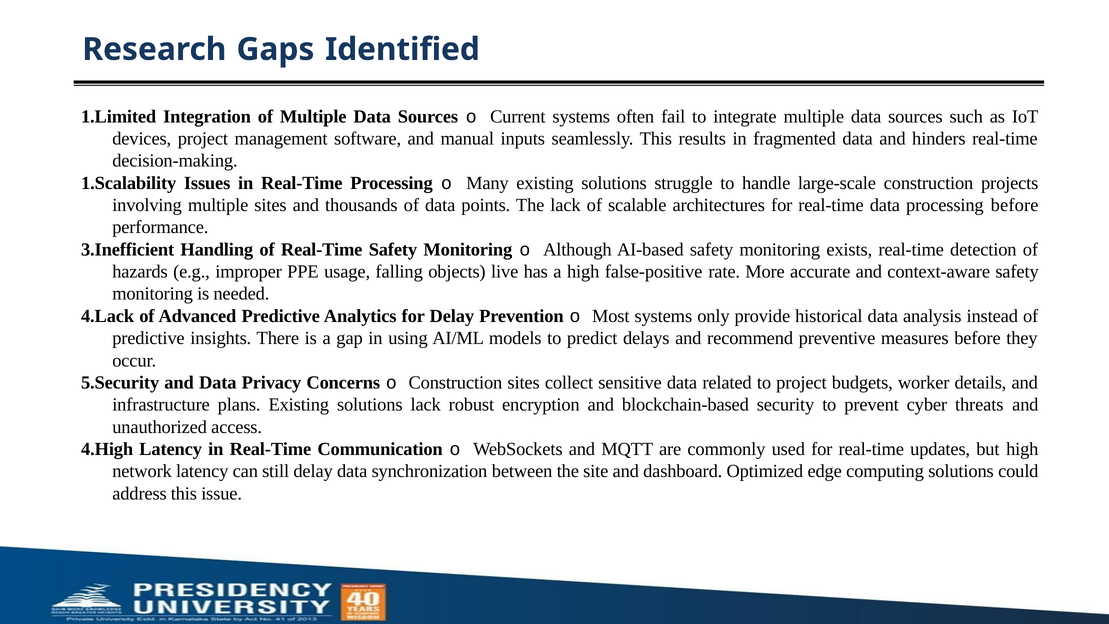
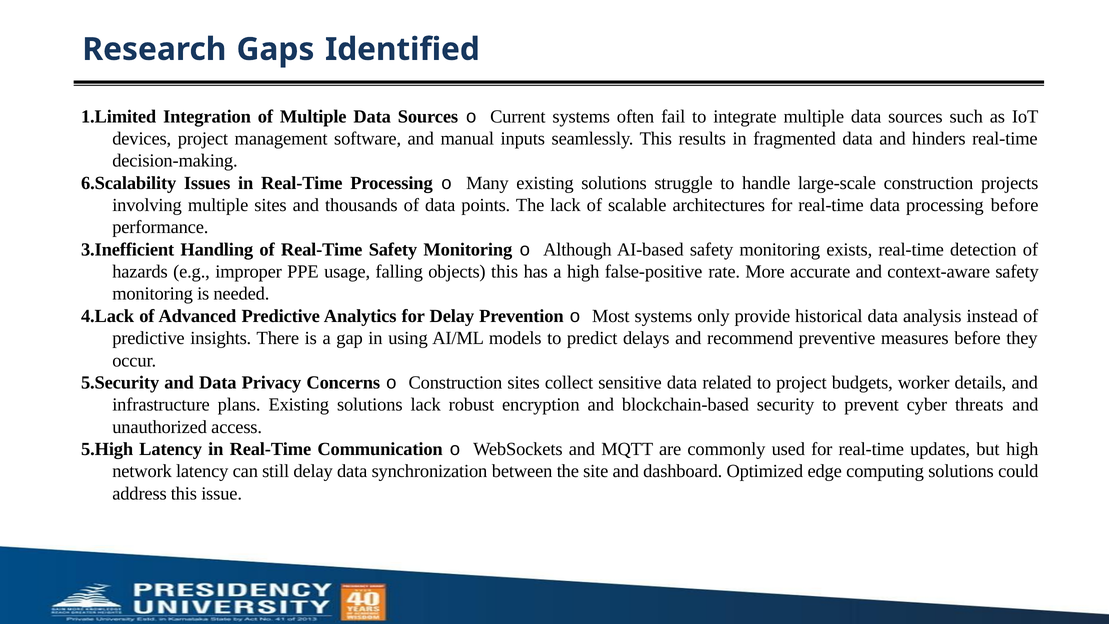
1.Scalability: 1.Scalability -> 6.Scalability (129, 183)
objects live: live -> this (505, 272)
4.High: 4.High -> 5.High (107, 449)
